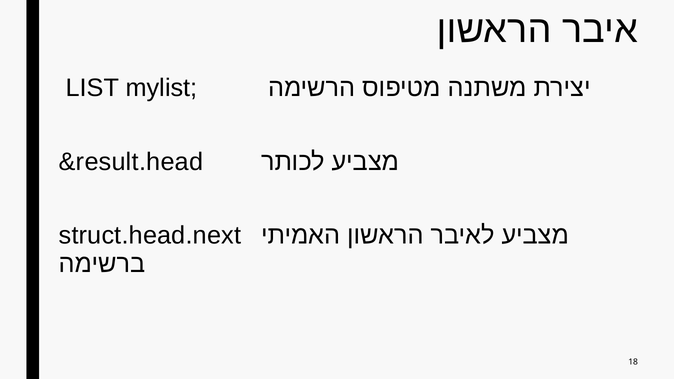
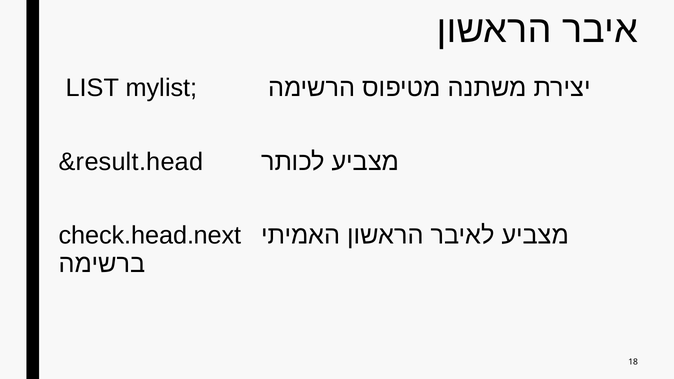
struct.head.next: struct.head.next -> check.head.next (150, 236)
